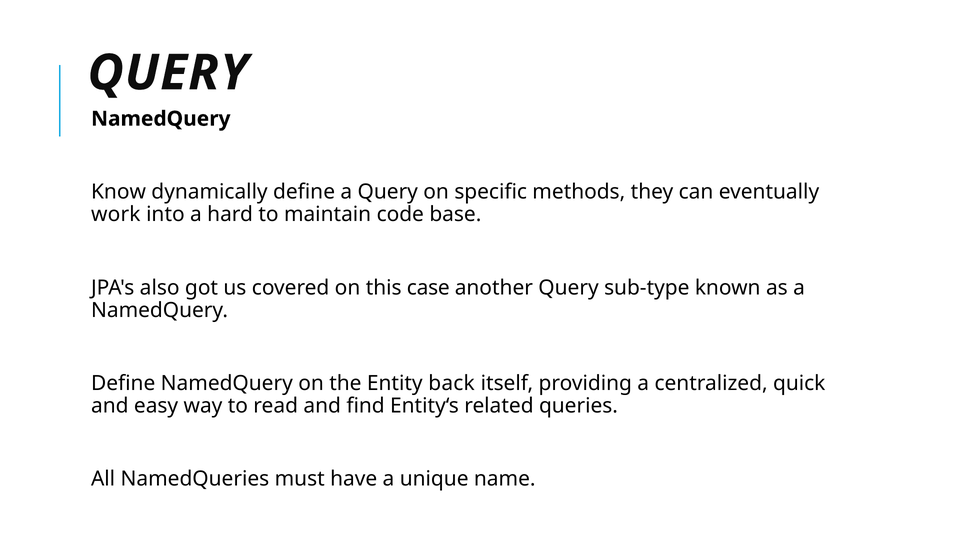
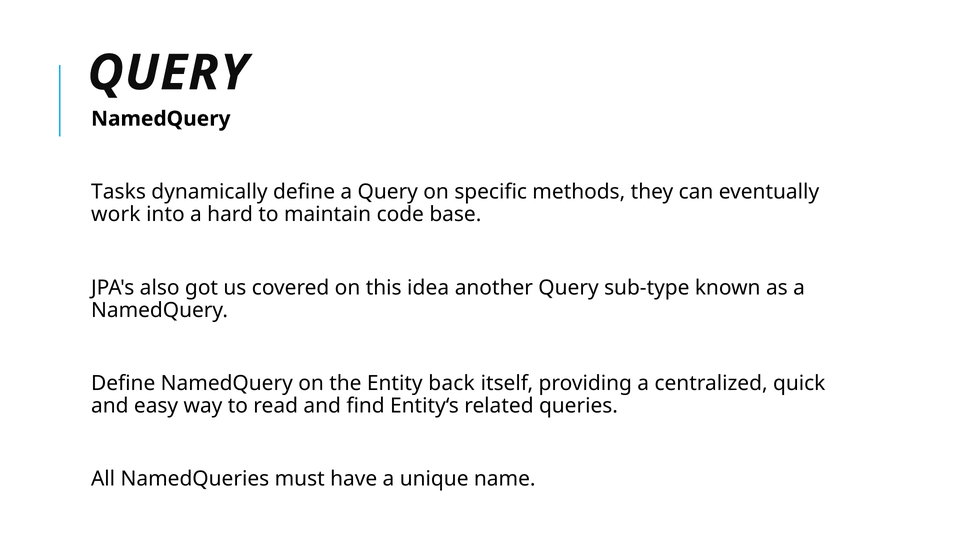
Know: Know -> Tasks (118, 192)
case: case -> idea (428, 287)
